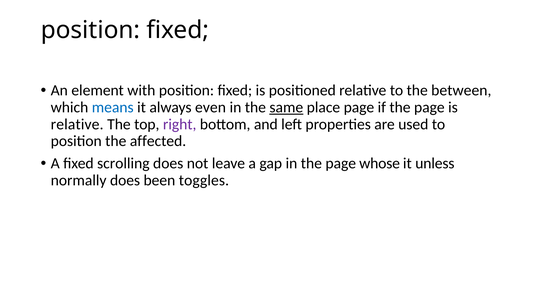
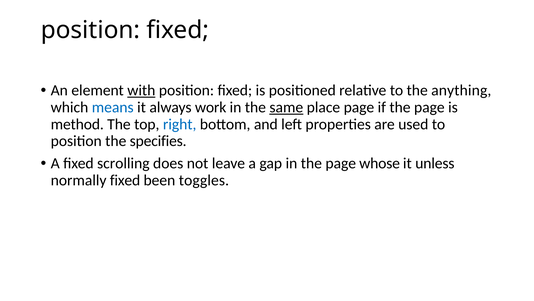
with underline: none -> present (141, 90)
between: between -> anything (461, 90)
even: even -> work (211, 107)
relative: relative -> method (77, 124)
right colour: purple -> blue (180, 124)
affected: affected -> specifies (158, 141)
normally does: does -> fixed (125, 180)
